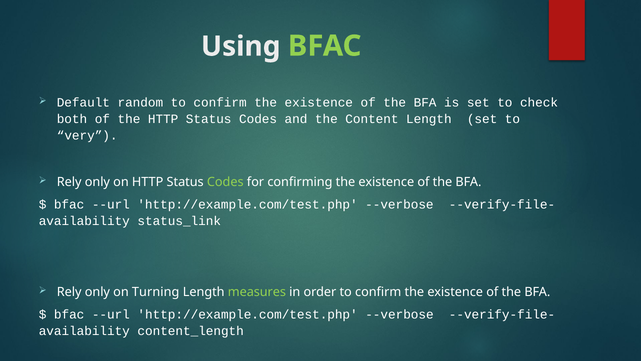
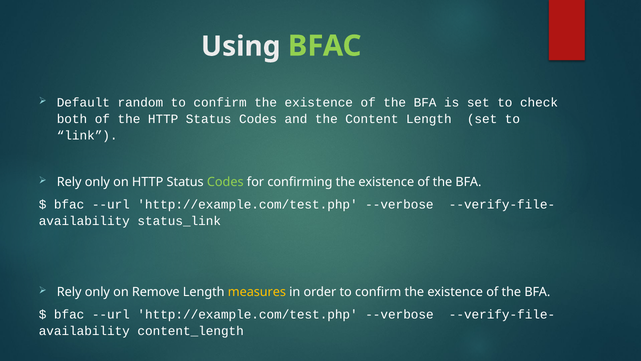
very: very -> link (87, 135)
Turning: Turning -> Remove (156, 292)
measures colour: light green -> yellow (257, 292)
